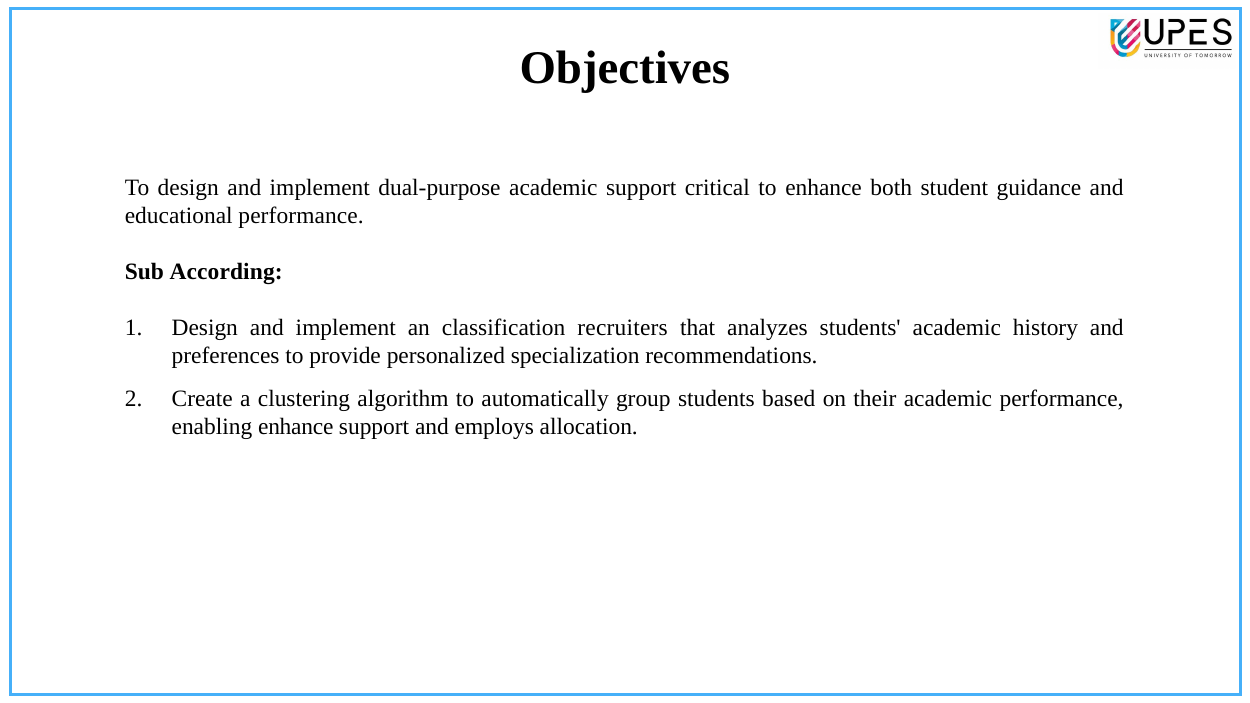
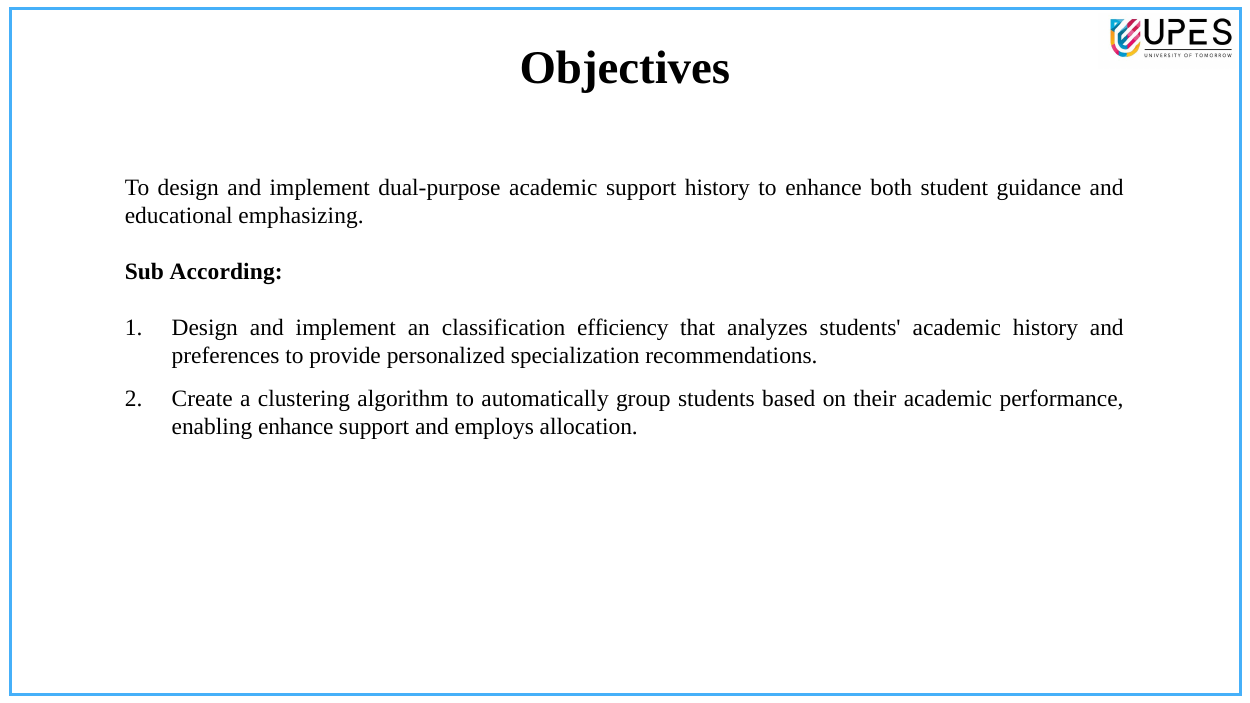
support critical: critical -> history (717, 187)
educational performance: performance -> emphasizing (301, 216)
recruiters: recruiters -> efficiency (623, 328)
